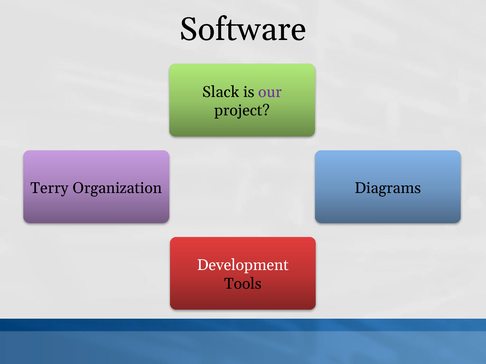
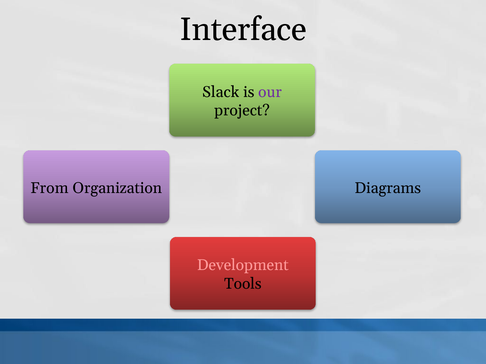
Software: Software -> Interface (243, 30)
Terry: Terry -> From (49, 188)
Development colour: white -> pink (243, 266)
